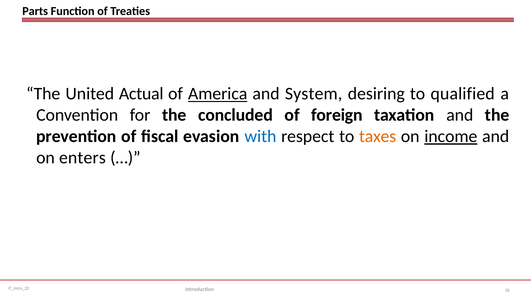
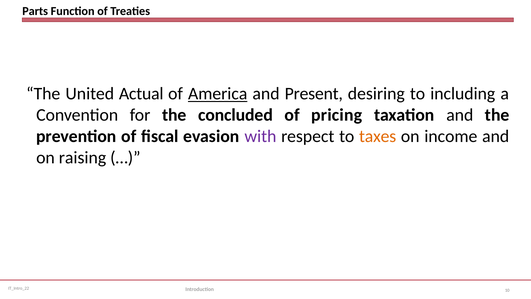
System: System -> Present (314, 94)
qualified: qualified -> including (463, 94)
foreign: foreign -> pricing (337, 115)
with colour: blue -> purple (260, 136)
income underline: present -> none (451, 136)
enters: enters -> raising (82, 157)
